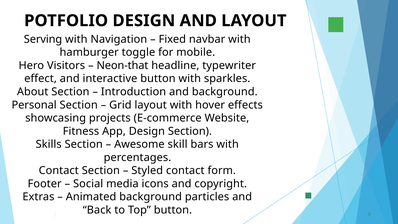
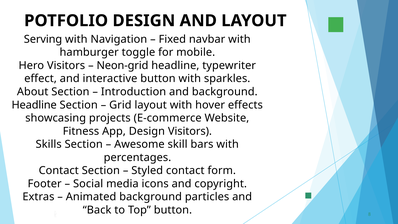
Neon-that: Neon-that -> Neon-grid (122, 65)
Personal: Personal -> Headline (34, 105)
Design Section: Section -> Visitors (190, 131)
